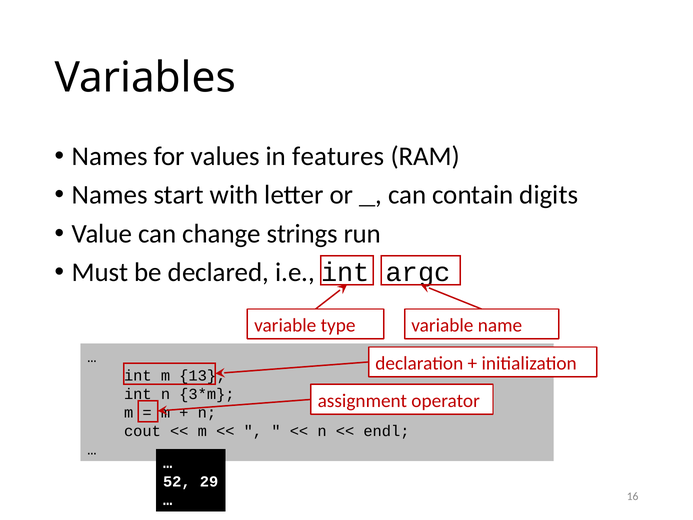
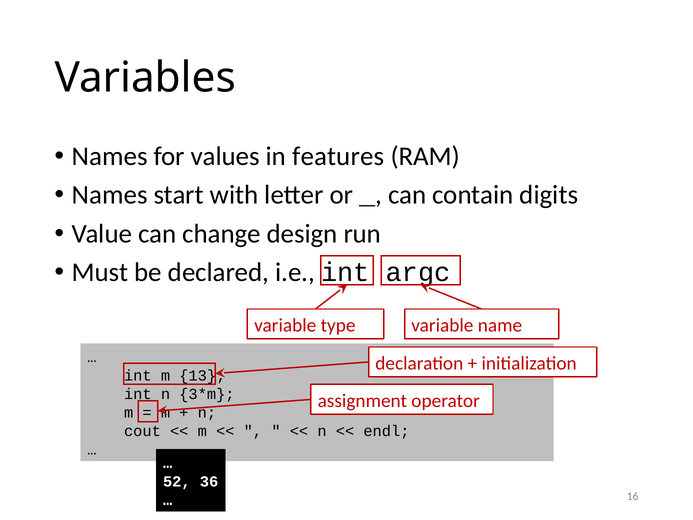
strings: strings -> design (302, 234)
29: 29 -> 36 (209, 481)
